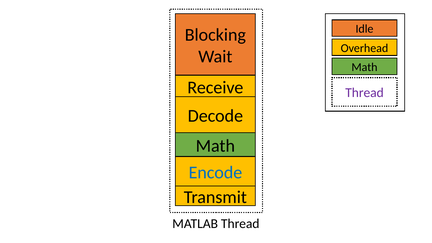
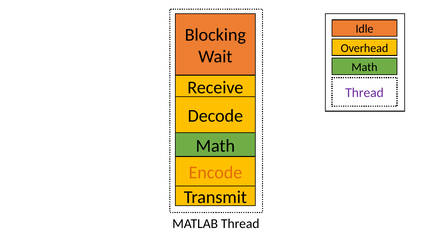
Encode colour: blue -> orange (215, 172)
